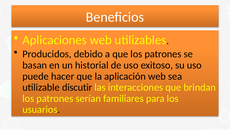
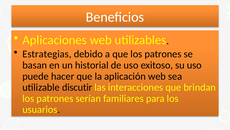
Producidos: Producidos -> Estrategias (47, 54)
